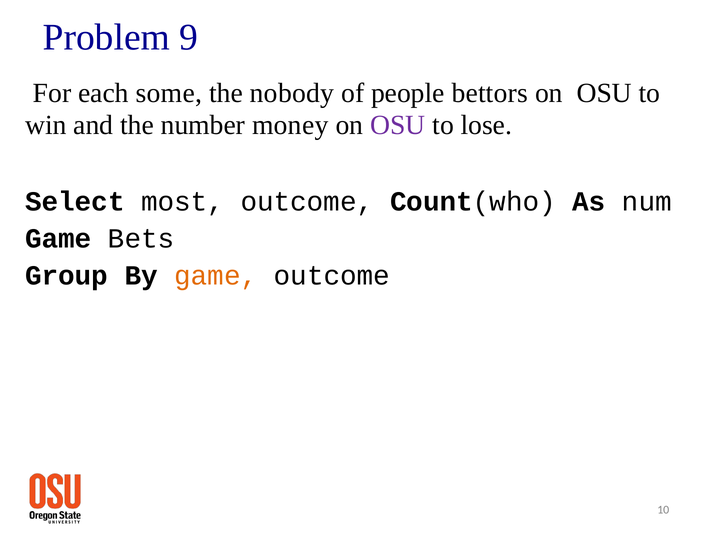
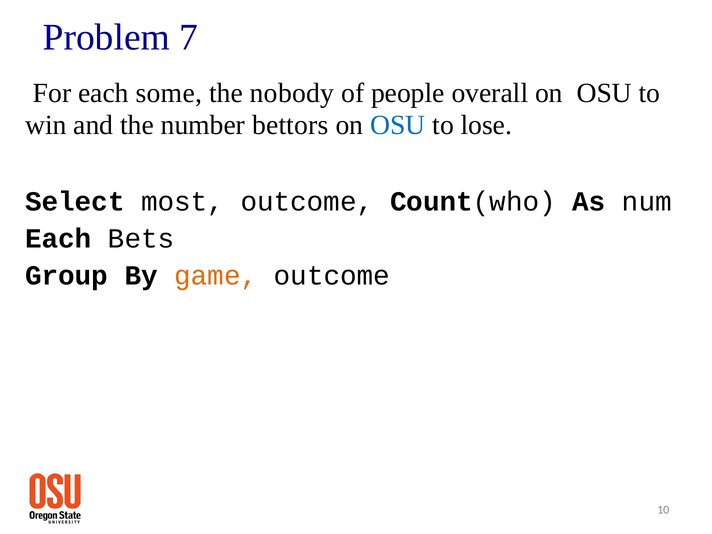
9: 9 -> 7 (189, 37)
bettors: bettors -> overall (490, 93)
money: money -> bettors (290, 125)
OSU colour: purple -> blue (398, 125)
Game: Game -> Each (58, 238)
